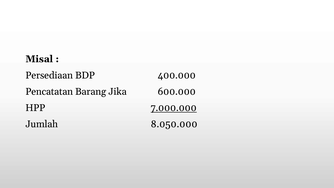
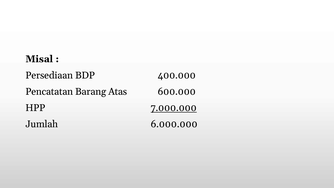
Jika: Jika -> Atas (118, 92)
8.050.000: 8.050.000 -> 6.000.000 (174, 124)
